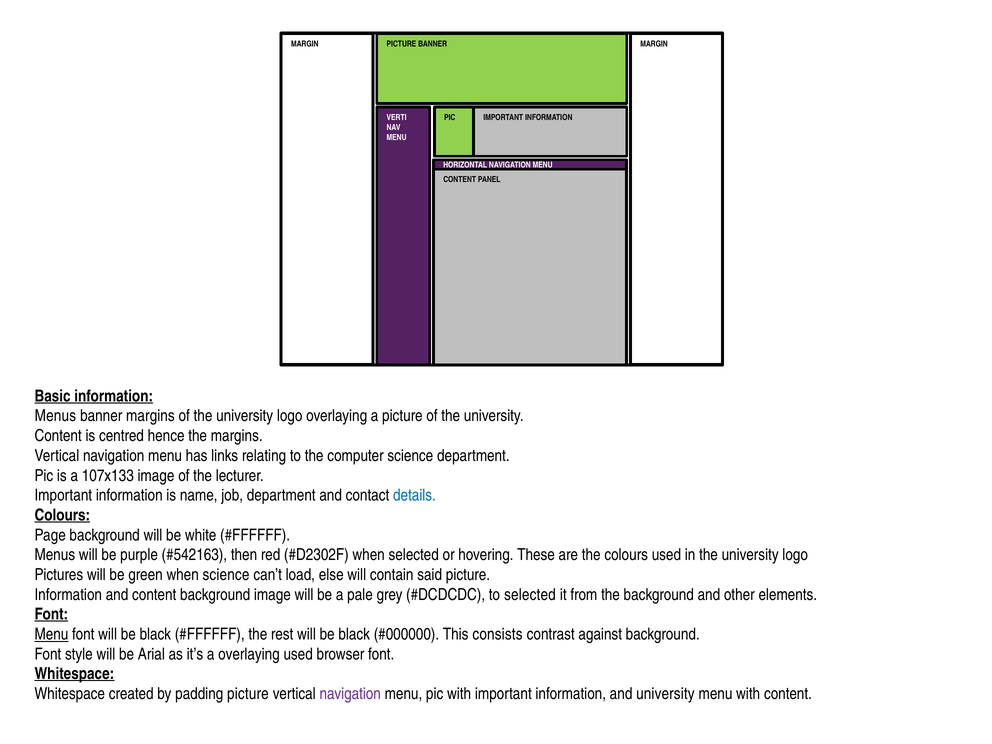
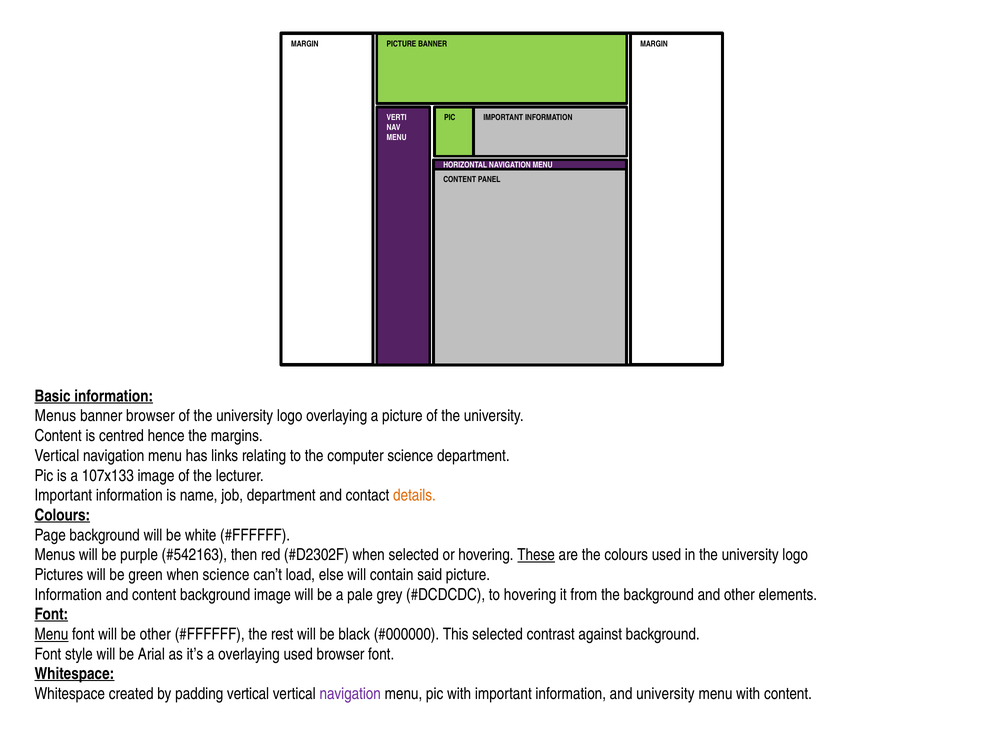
banner margins: margins -> browser (150, 416)
details colour: blue -> orange (414, 495)
These underline: none -> present (536, 555)
to selected: selected -> hovering (530, 595)
font will be black: black -> other (155, 634)
This consists: consists -> selected (498, 634)
padding picture: picture -> vertical (248, 694)
